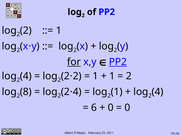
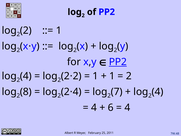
for underline: present -> none (74, 62)
2 1: 1 -> 7 (117, 92)
6: 6 -> 4 (94, 107)
0: 0 -> 6 (111, 107)
0: 0 -> 4 (127, 107)
